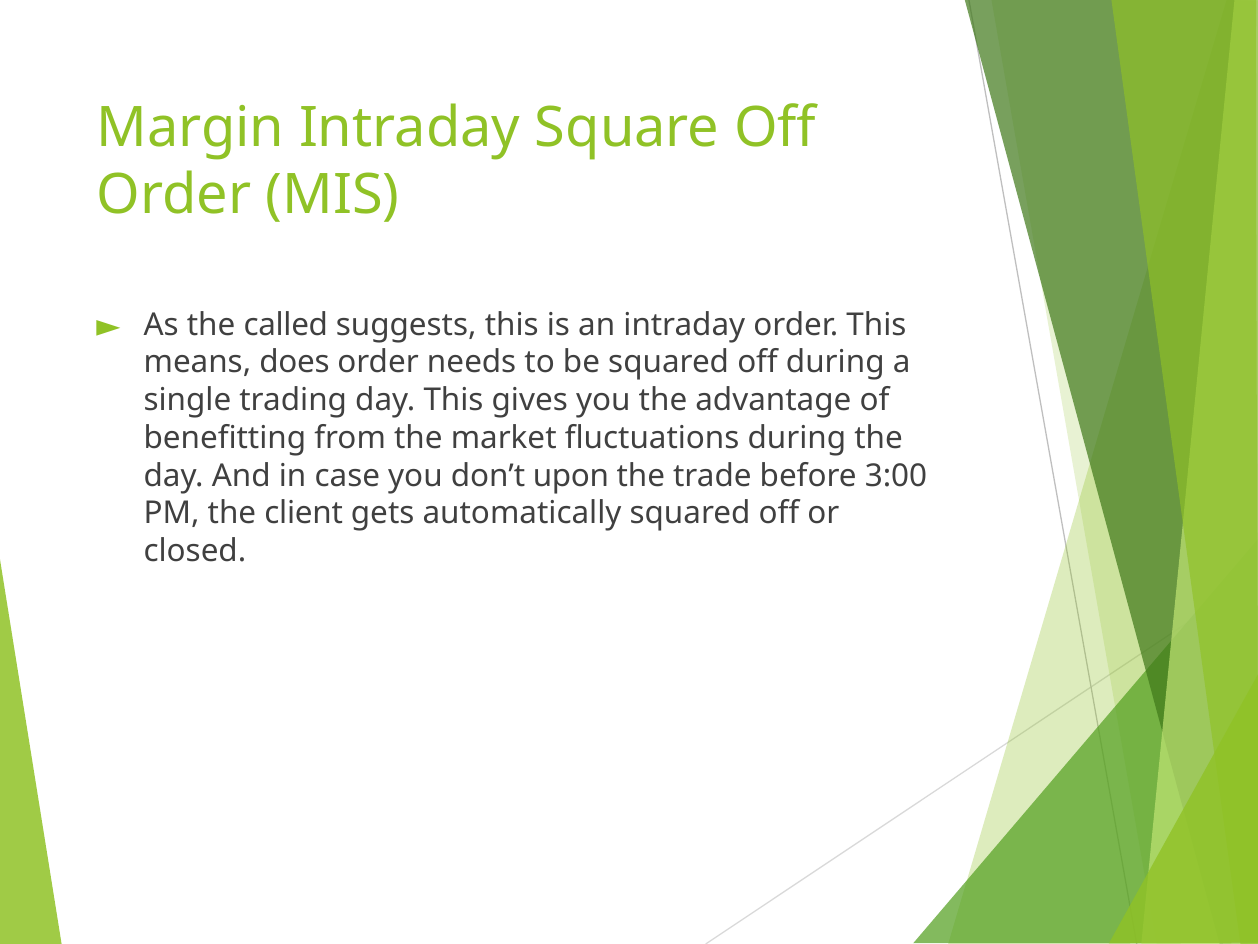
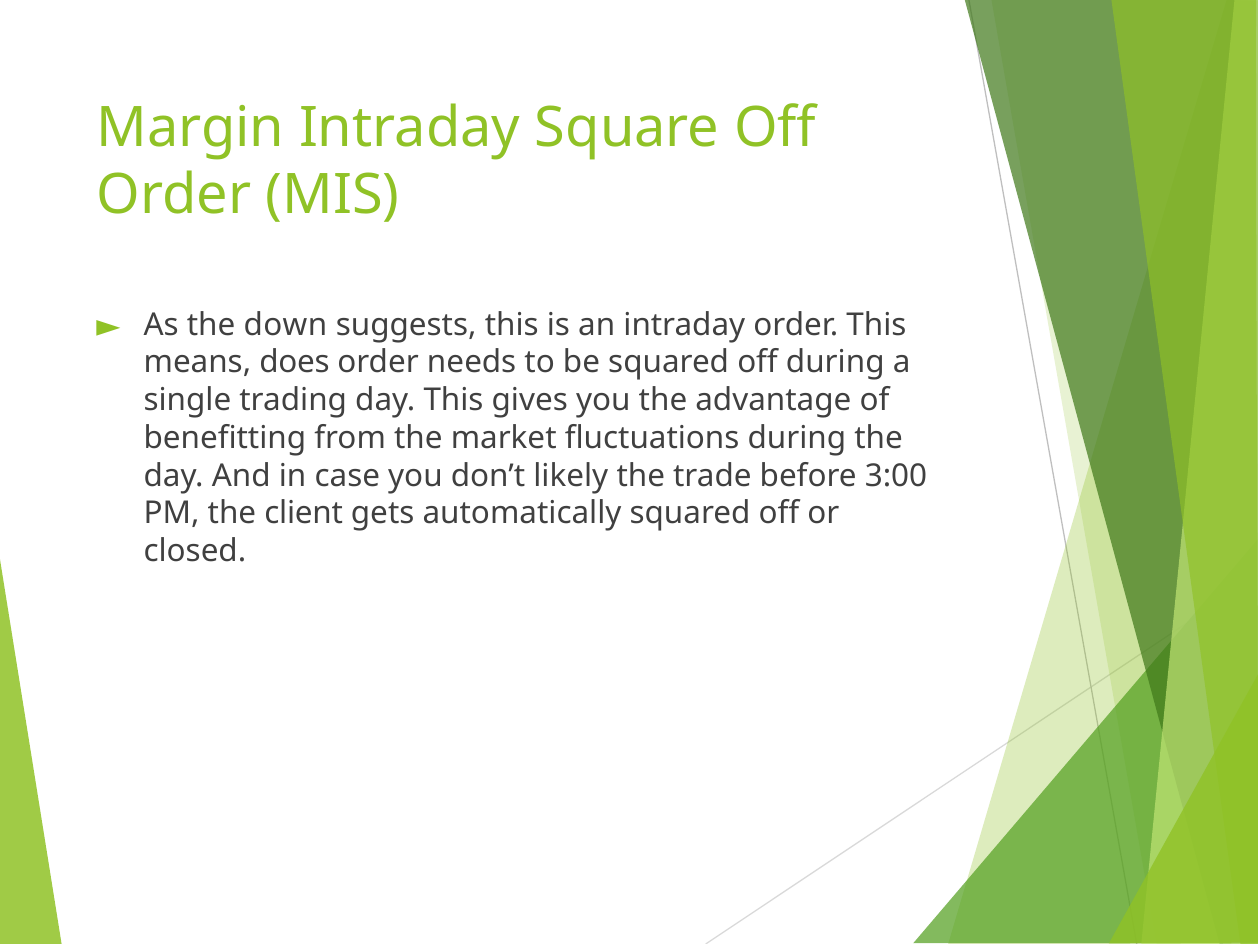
called: called -> down (285, 325)
upon: upon -> likely (571, 476)
